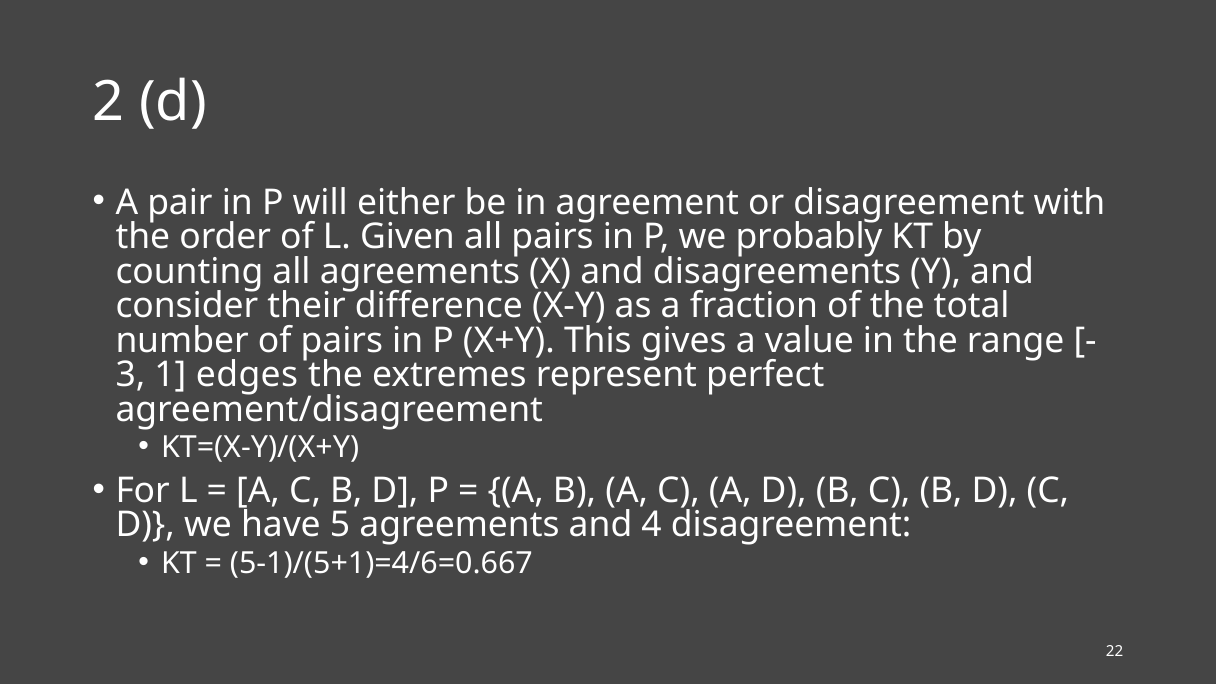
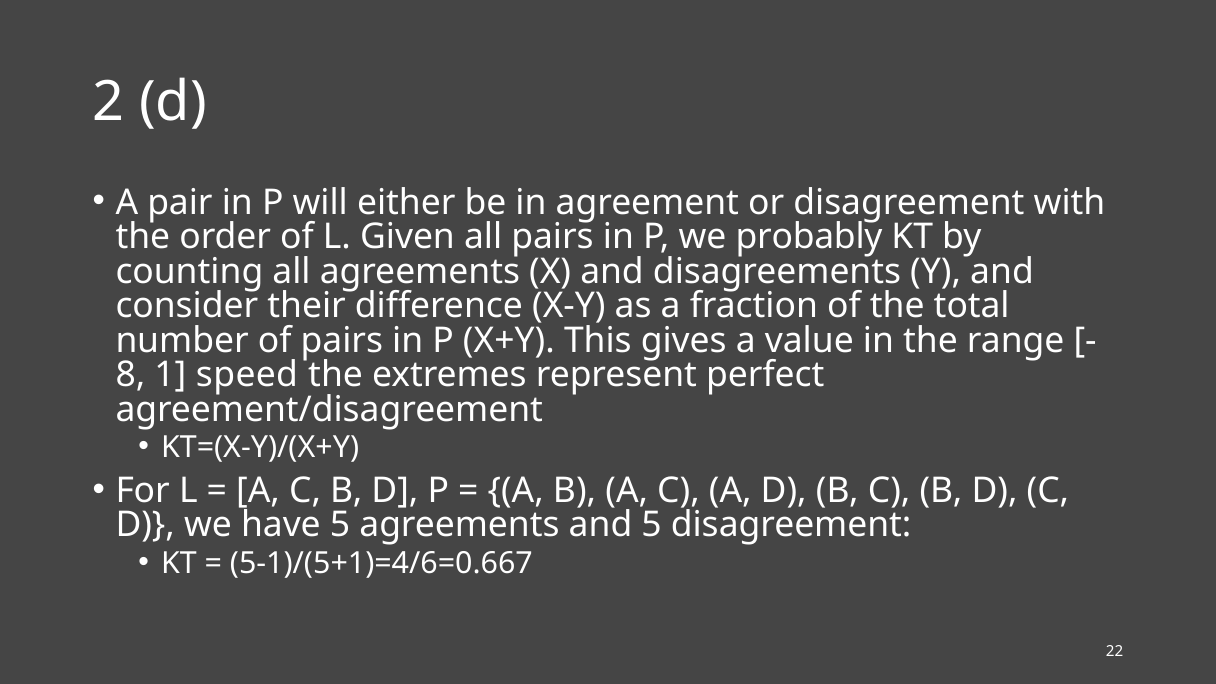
3: 3 -> 8 (130, 375)
edges: edges -> speed (247, 375)
and 4: 4 -> 5 (652, 525)
